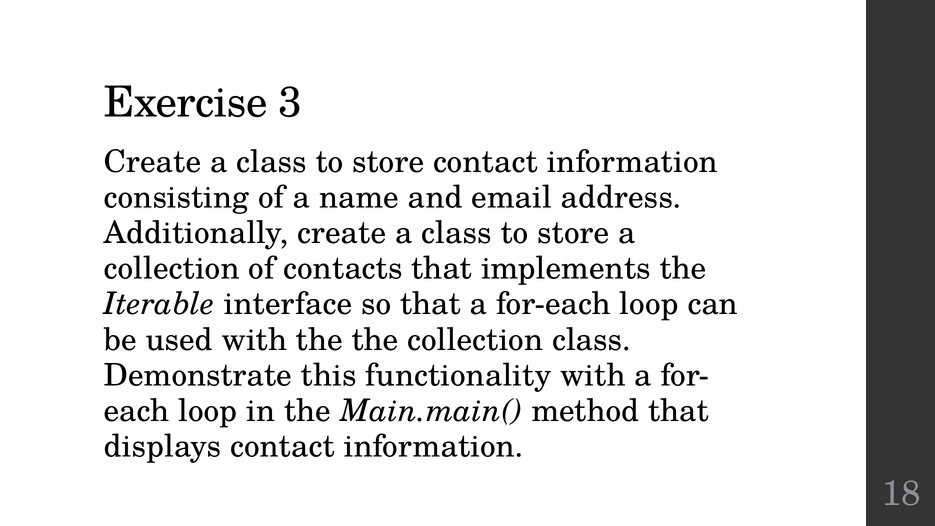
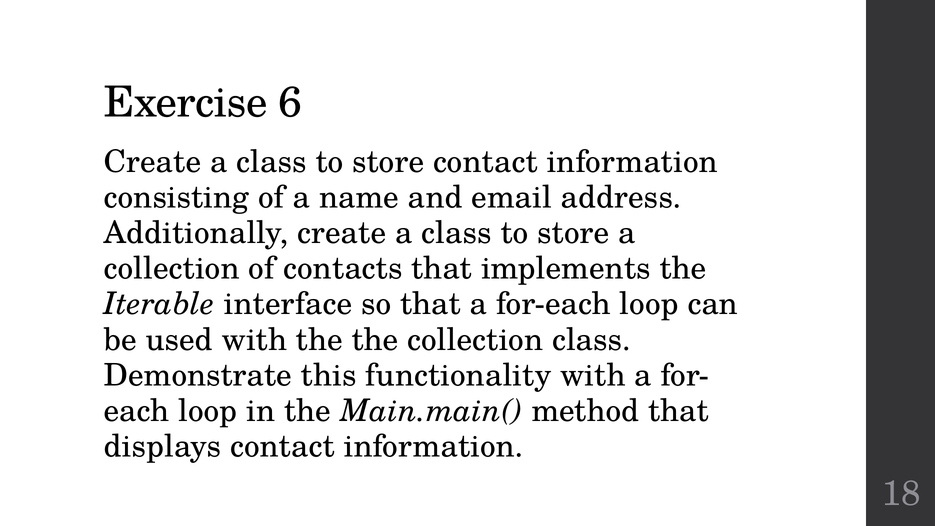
3: 3 -> 6 (290, 103)
